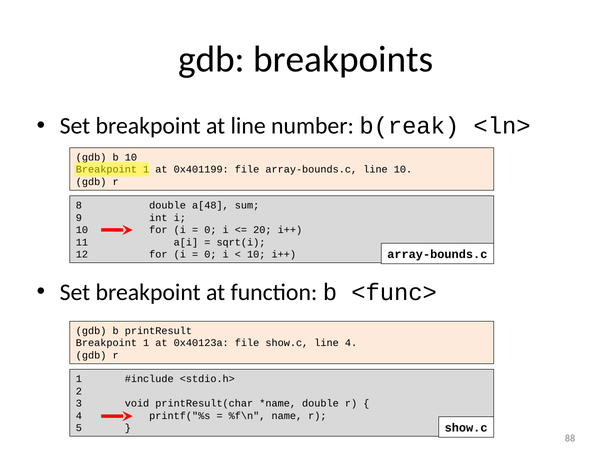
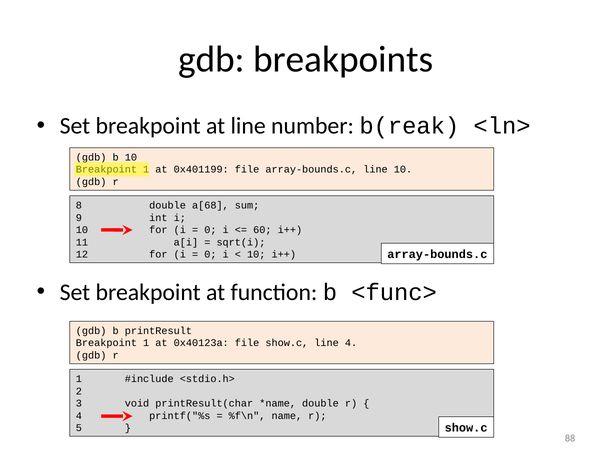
a[48: a[48 -> a[68 (210, 206)
20: 20 -> 60 (262, 230)
